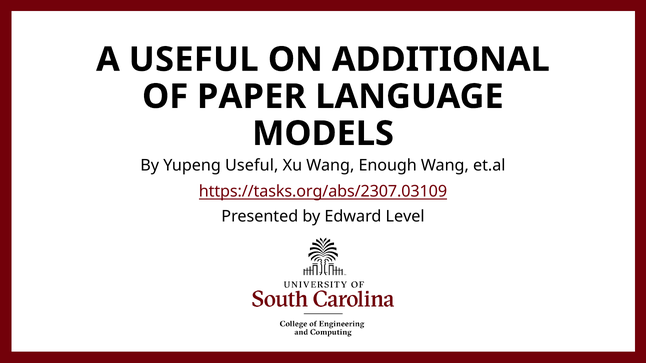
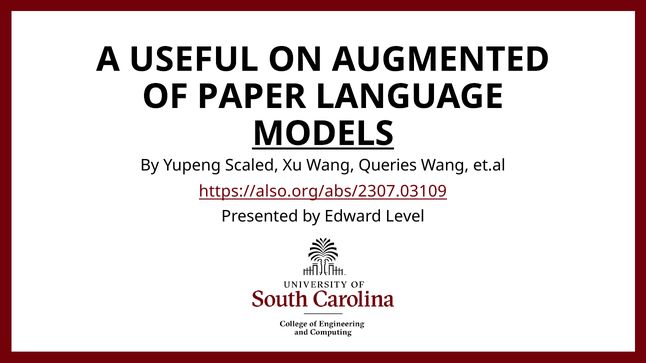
ADDITIONAL: ADDITIONAL -> AUGMENTED (441, 60)
MODELS underline: none -> present (323, 134)
Yupeng Useful: Useful -> Scaled (252, 166)
Enough: Enough -> Queries (388, 166)
https://tasks.org/abs/2307.03109: https://tasks.org/abs/2307.03109 -> https://also.org/abs/2307.03109 (323, 192)
